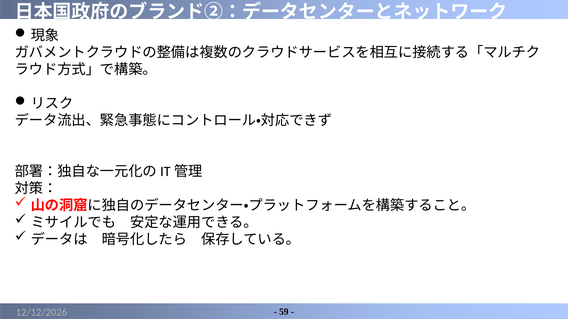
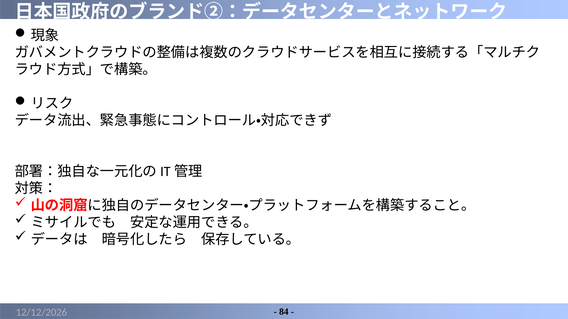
59: 59 -> 84 (284, 312)
